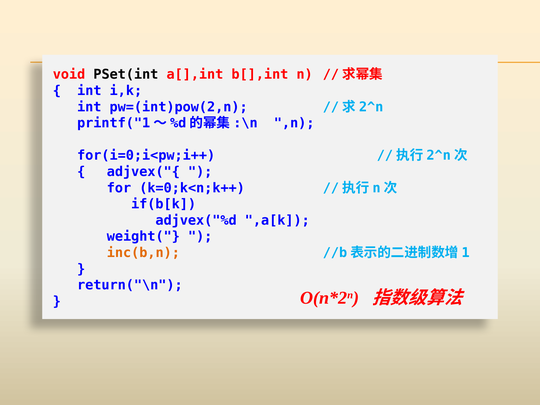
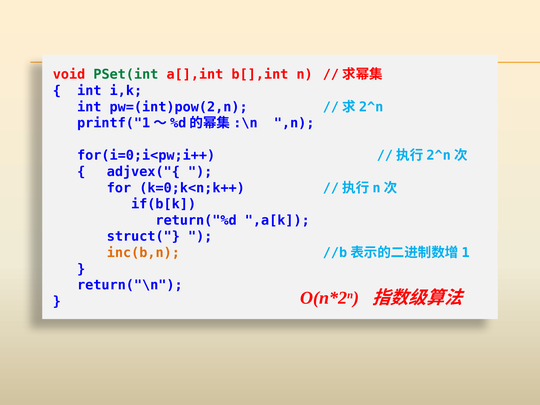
PSet(int colour: black -> green (126, 75)
adjvex("%d: adjvex("%d -> return("%d (196, 220)
weight(: weight( -> struct( (143, 237)
